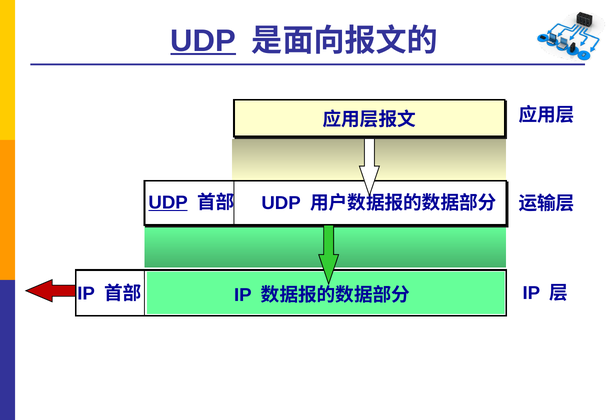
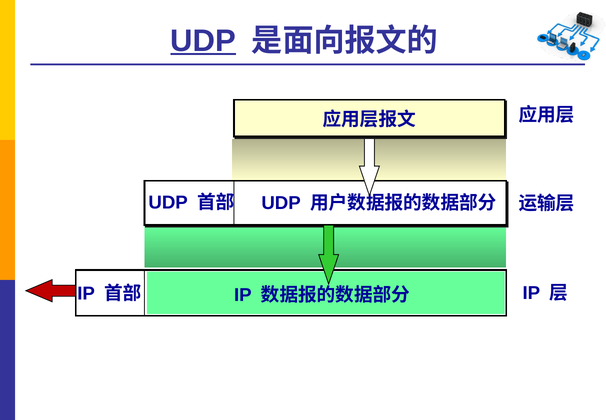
UDP underline: present -> none (168, 202)
